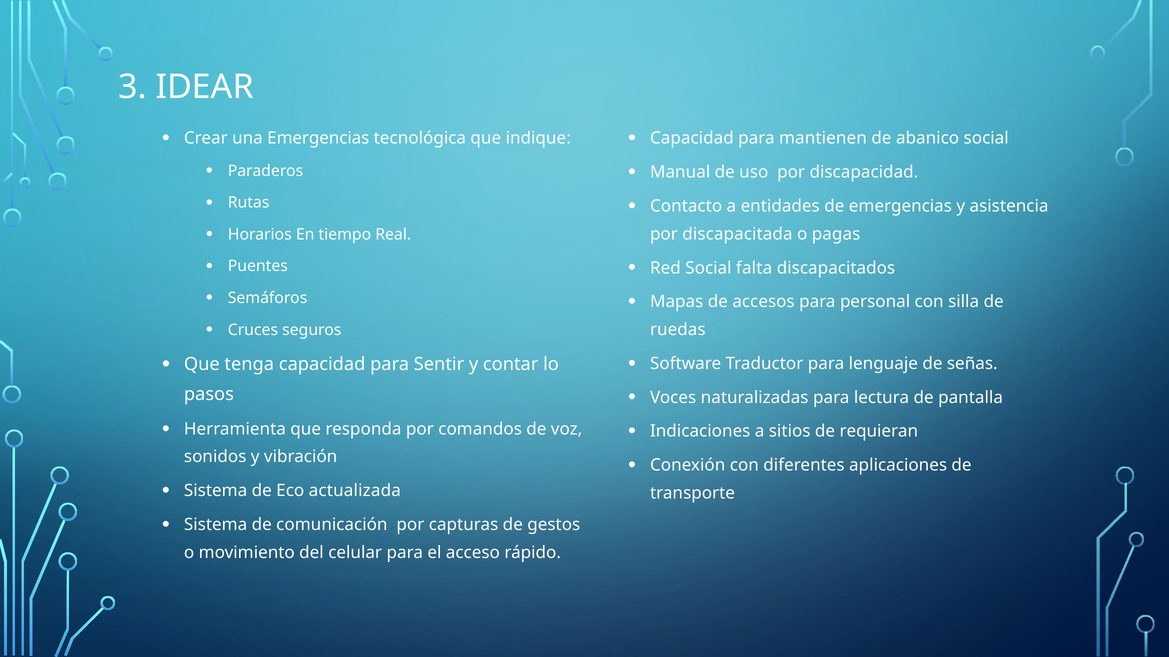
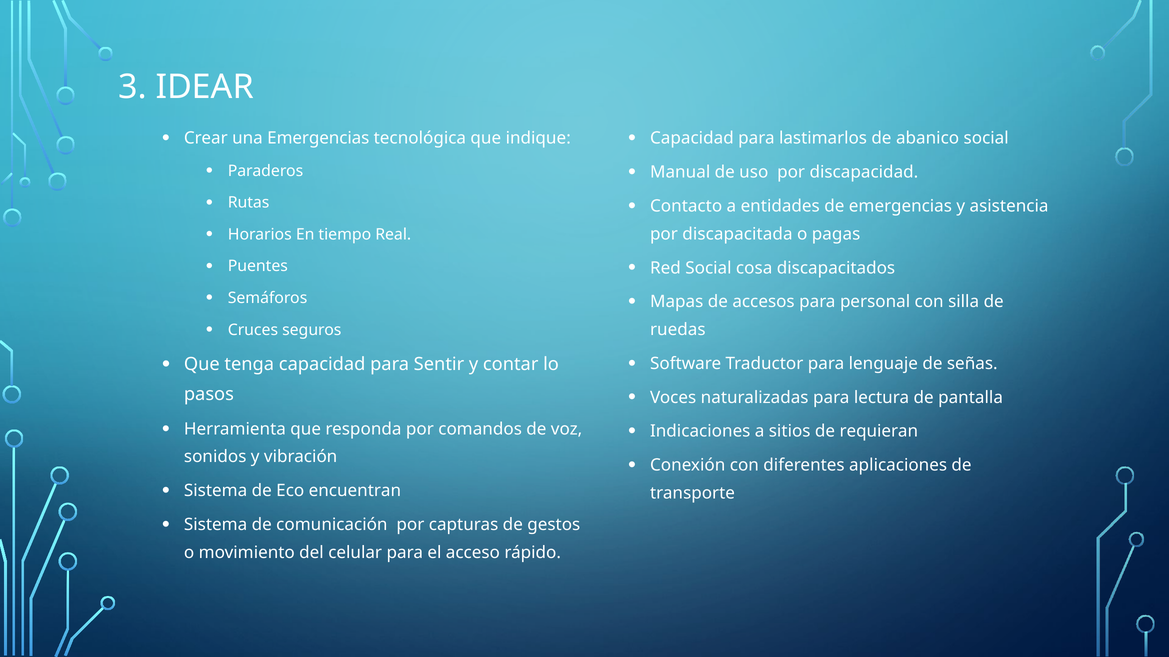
mantienen: mantienen -> lastimarlos (823, 138)
falta: falta -> cosa (754, 268)
actualizada: actualizada -> encuentran (355, 491)
